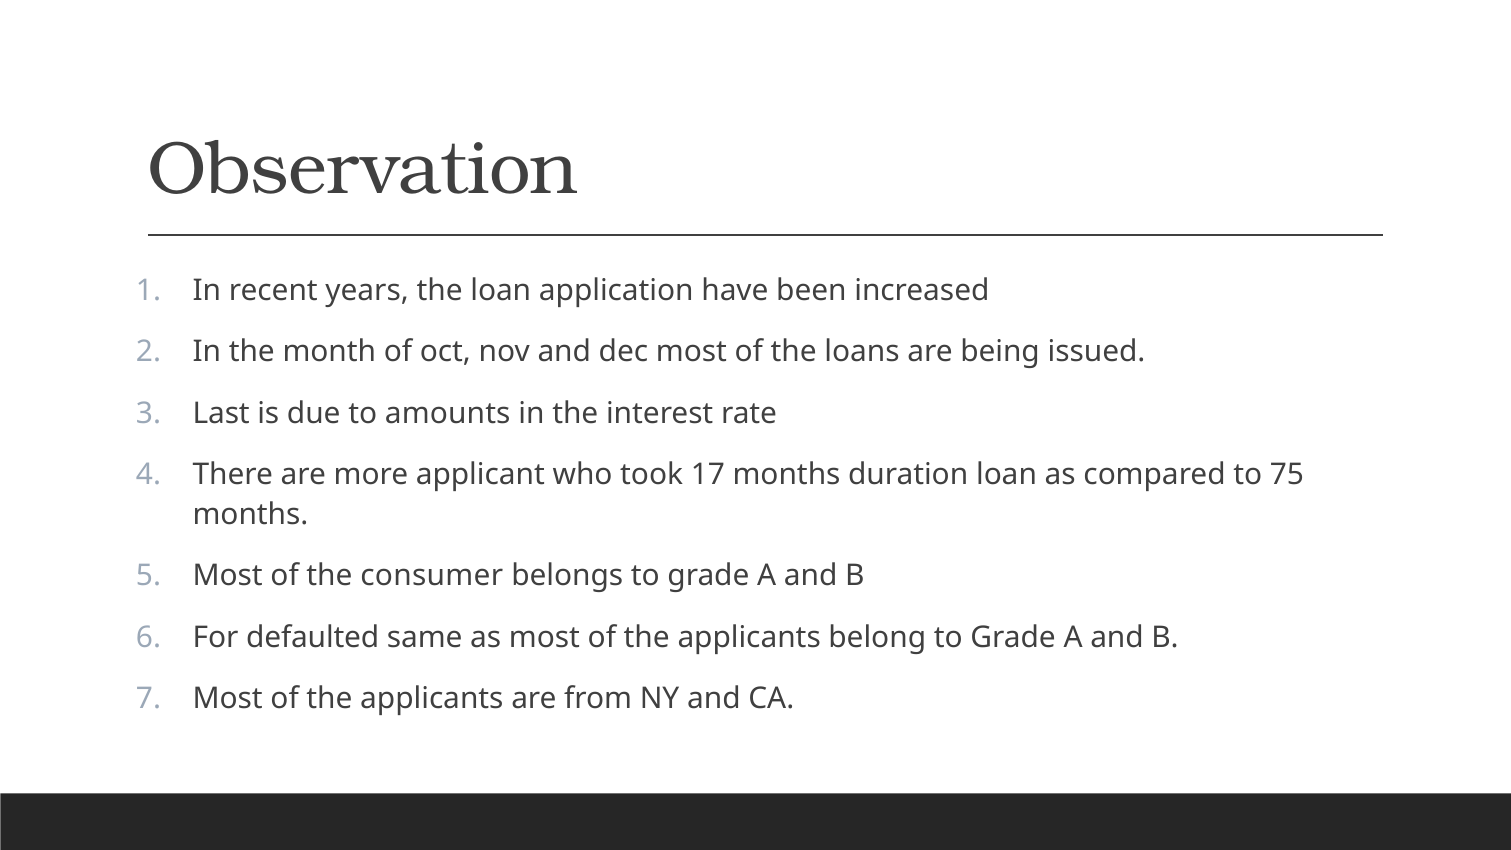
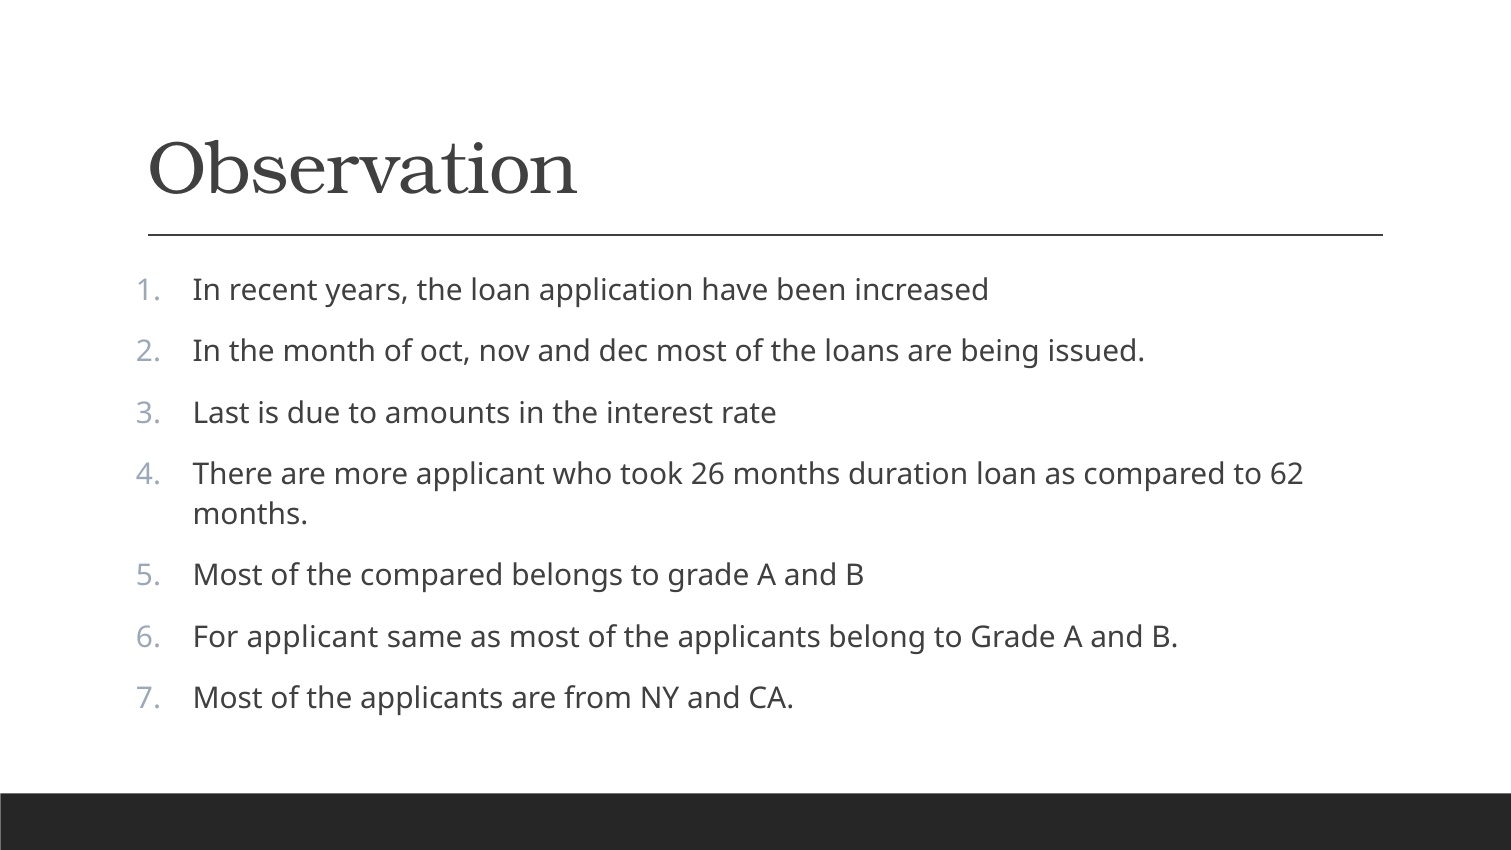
17: 17 -> 26 (708, 475)
75: 75 -> 62 (1287, 475)
the consumer: consumer -> compared (432, 576)
For defaulted: defaulted -> applicant (312, 637)
